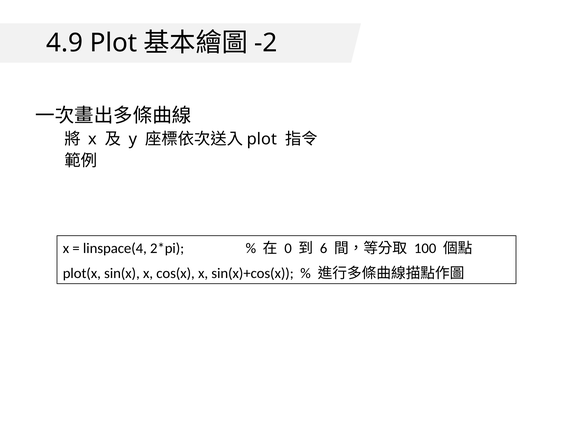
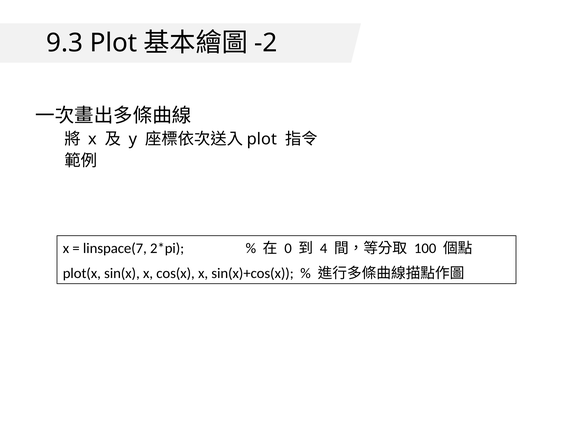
4.9: 4.9 -> 9.3 (65, 43)
linspace(4: linspace(4 -> linspace(7 (115, 249)
6: 6 -> 4 (324, 249)
